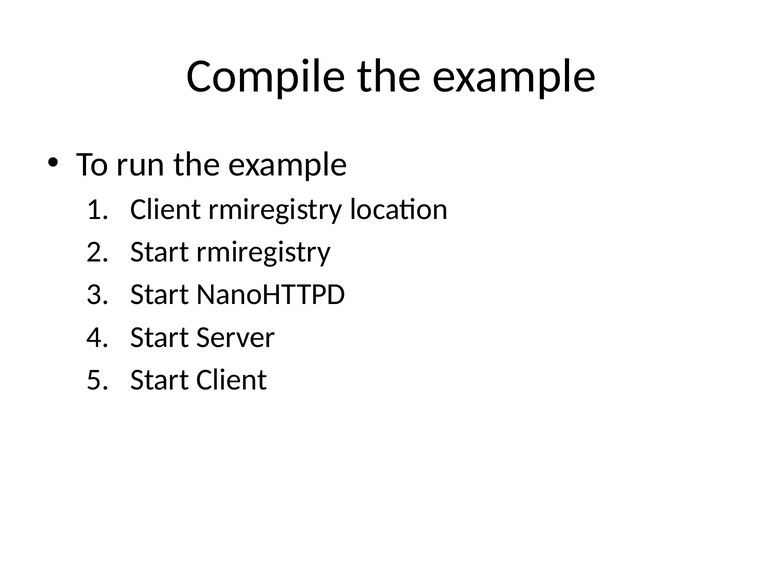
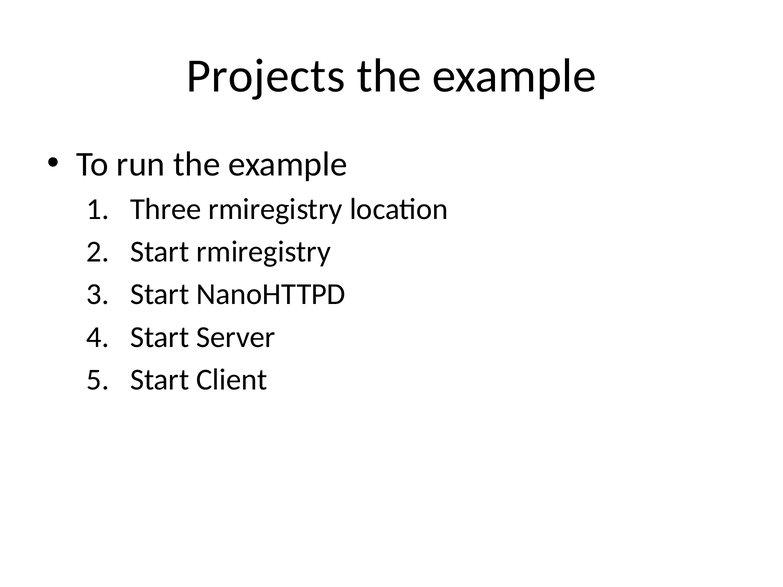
Compile: Compile -> Projects (266, 76)
Client: Client -> Three (166, 209)
